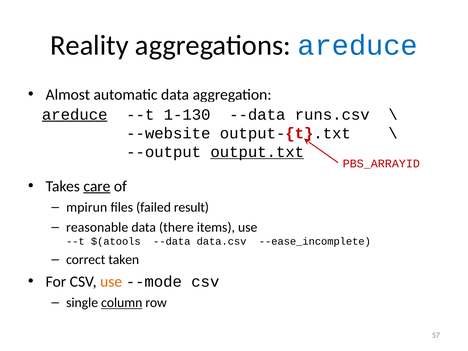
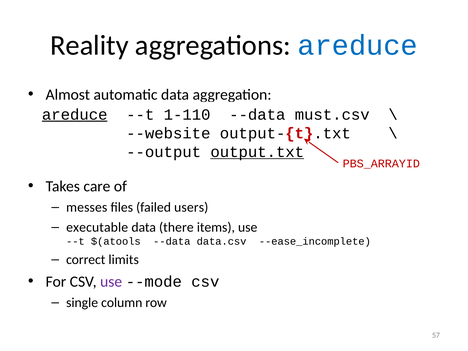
1-130: 1-130 -> 1-110 (187, 115)
runs.csv: runs.csv -> must.csv (332, 115)
care underline: present -> none (97, 186)
mpirun: mpirun -> messes (87, 207)
result: result -> users (191, 207)
reasonable: reasonable -> executable (97, 227)
taken: taken -> limits (124, 260)
use colour: orange -> purple (111, 282)
column underline: present -> none (122, 303)
